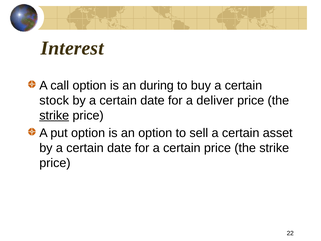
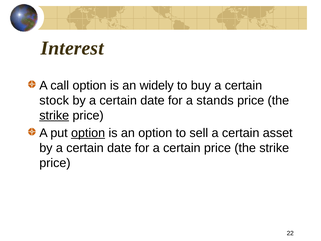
during: during -> widely (157, 85)
deliver: deliver -> stands (215, 100)
option underline: none -> present (88, 133)
